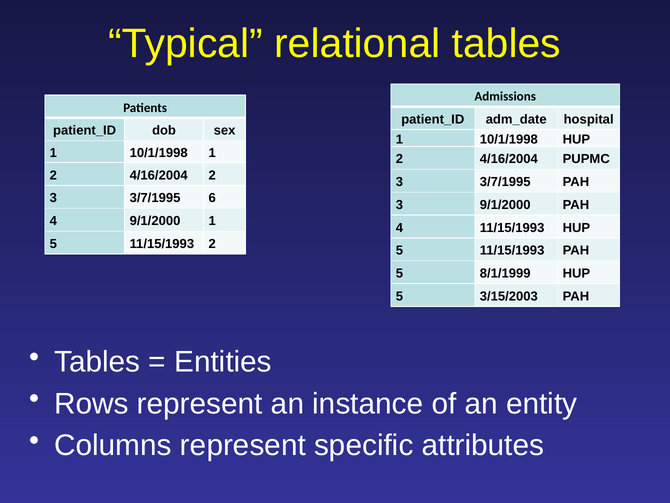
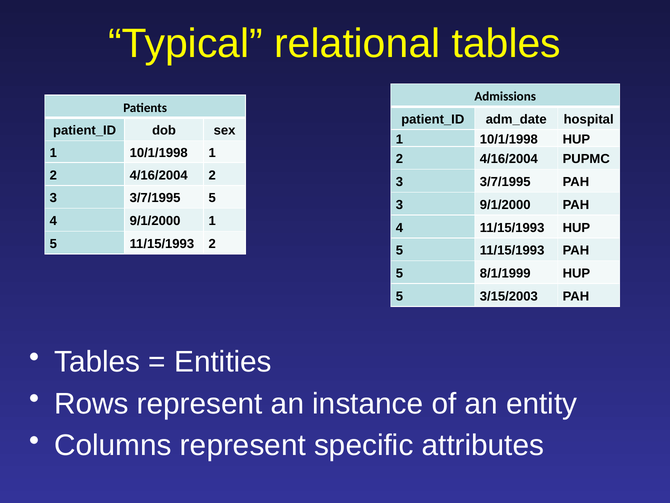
3/7/1995 6: 6 -> 5 (212, 198)
